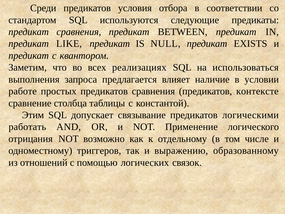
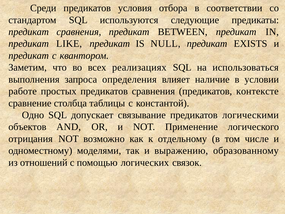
предлагается: предлагается -> определения (129, 79)
Этим: Этим -> Одно (33, 115)
работать: работать -> объектов (27, 127)
триггеров: триггеров -> моделями (99, 151)
